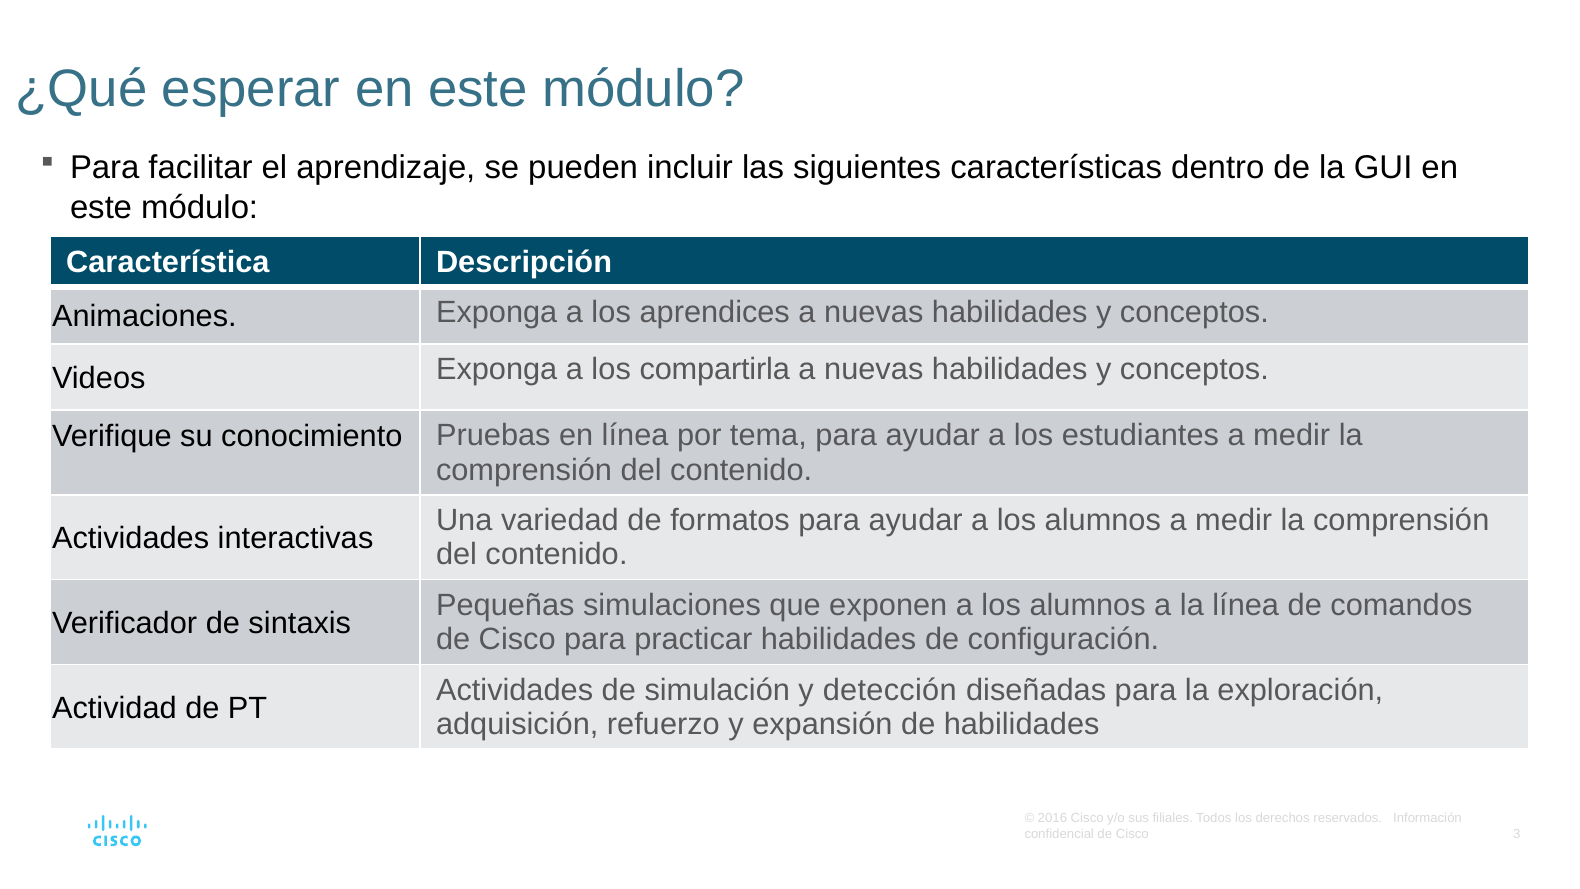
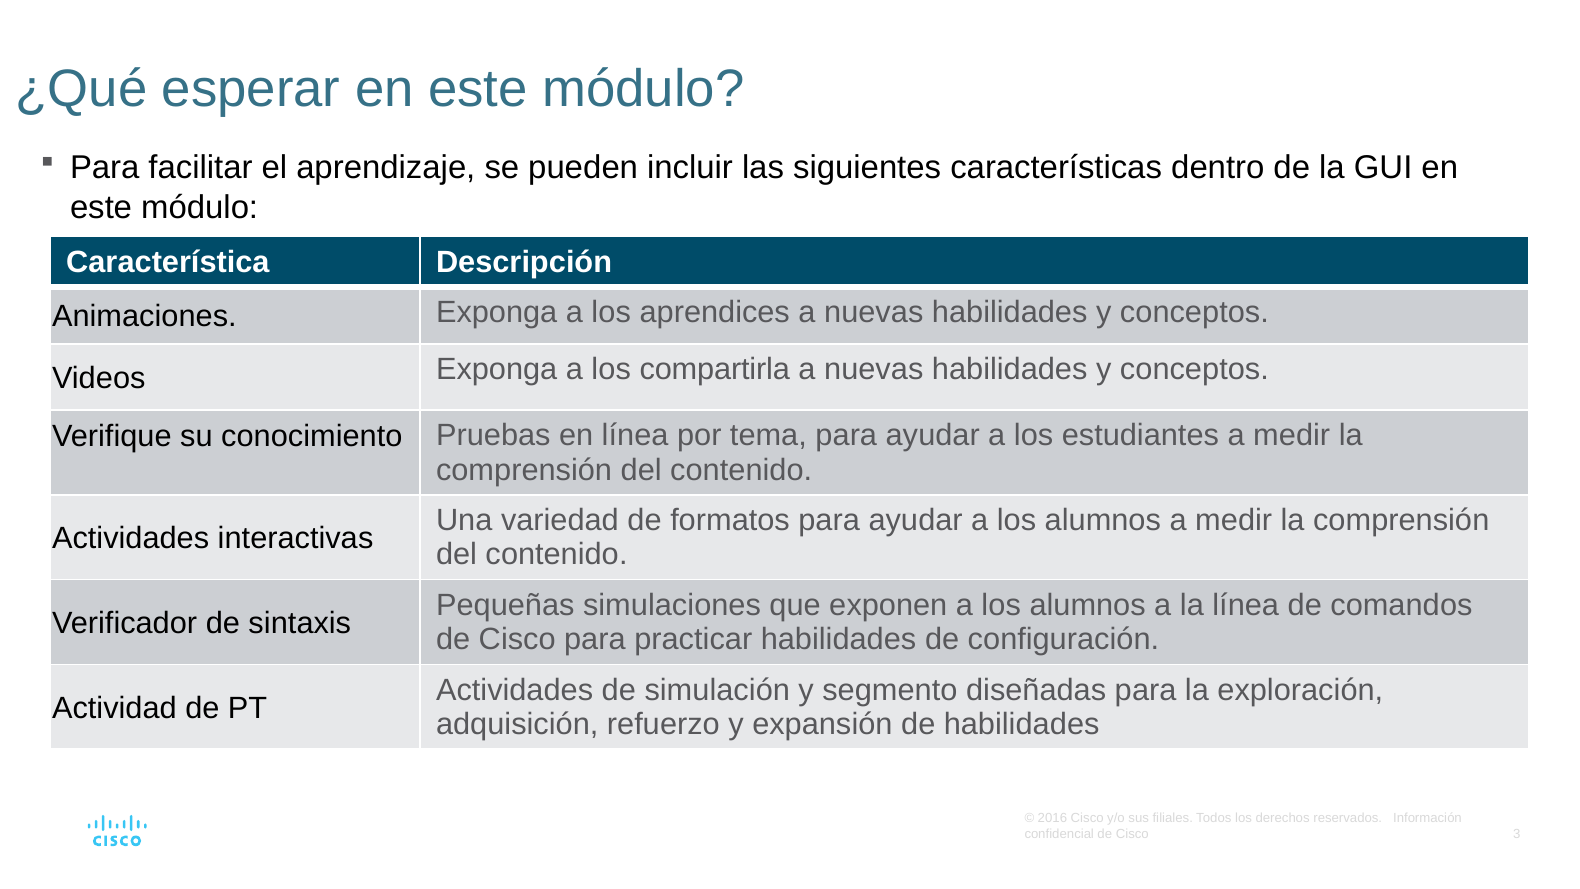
detección: detección -> segmento (890, 690)
